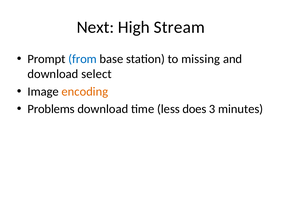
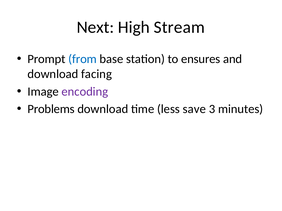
missing: missing -> ensures (201, 59)
select: select -> facing (97, 74)
encoding colour: orange -> purple (85, 92)
does: does -> save (194, 109)
